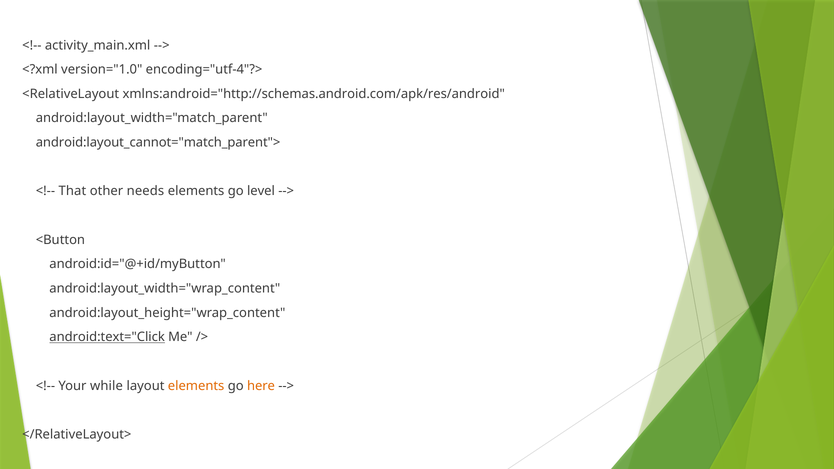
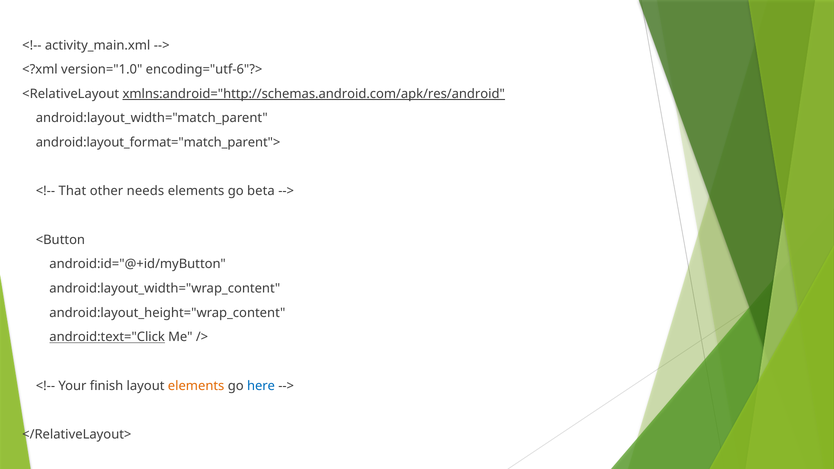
encoding="utf-4"?>: encoding="utf-4"?> -> encoding="utf-6"?> (204, 70)
xmlns:android="http://schemas.android.com/apk/res/android underline: none -> present (314, 94)
android:layout_cannot="match_parent">: android:layout_cannot="match_parent"> -> android:layout_format="match_parent"> (158, 143)
level: level -> beta (261, 191)
while: while -> finish (107, 386)
here colour: orange -> blue (261, 386)
